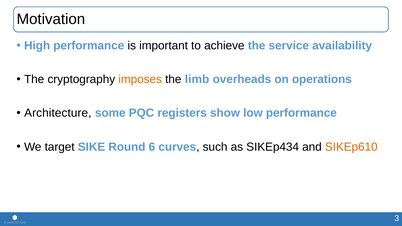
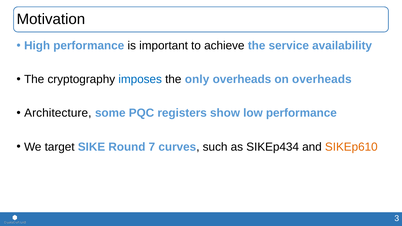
imposes colour: orange -> blue (140, 79)
limb: limb -> only (197, 79)
on operations: operations -> overheads (322, 79)
6: 6 -> 7 (152, 147)
